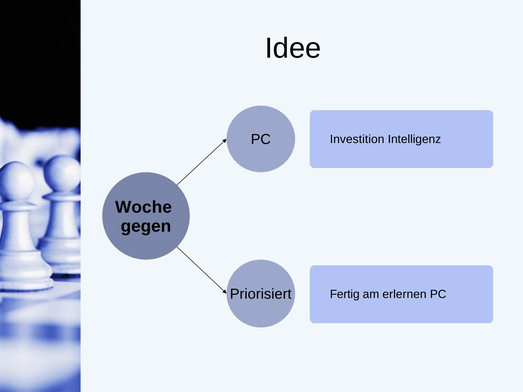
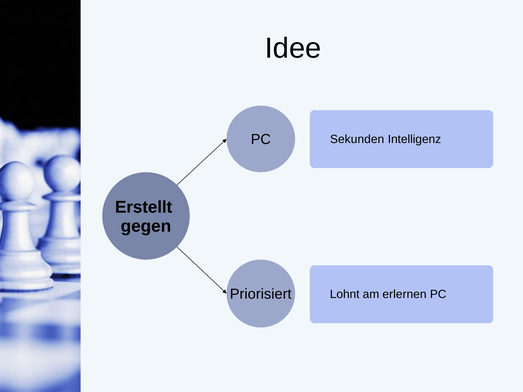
Investition: Investition -> Sekunden (357, 139)
Woche: Woche -> Erstellt (144, 207)
Fertig: Fertig -> Lohnt (345, 294)
